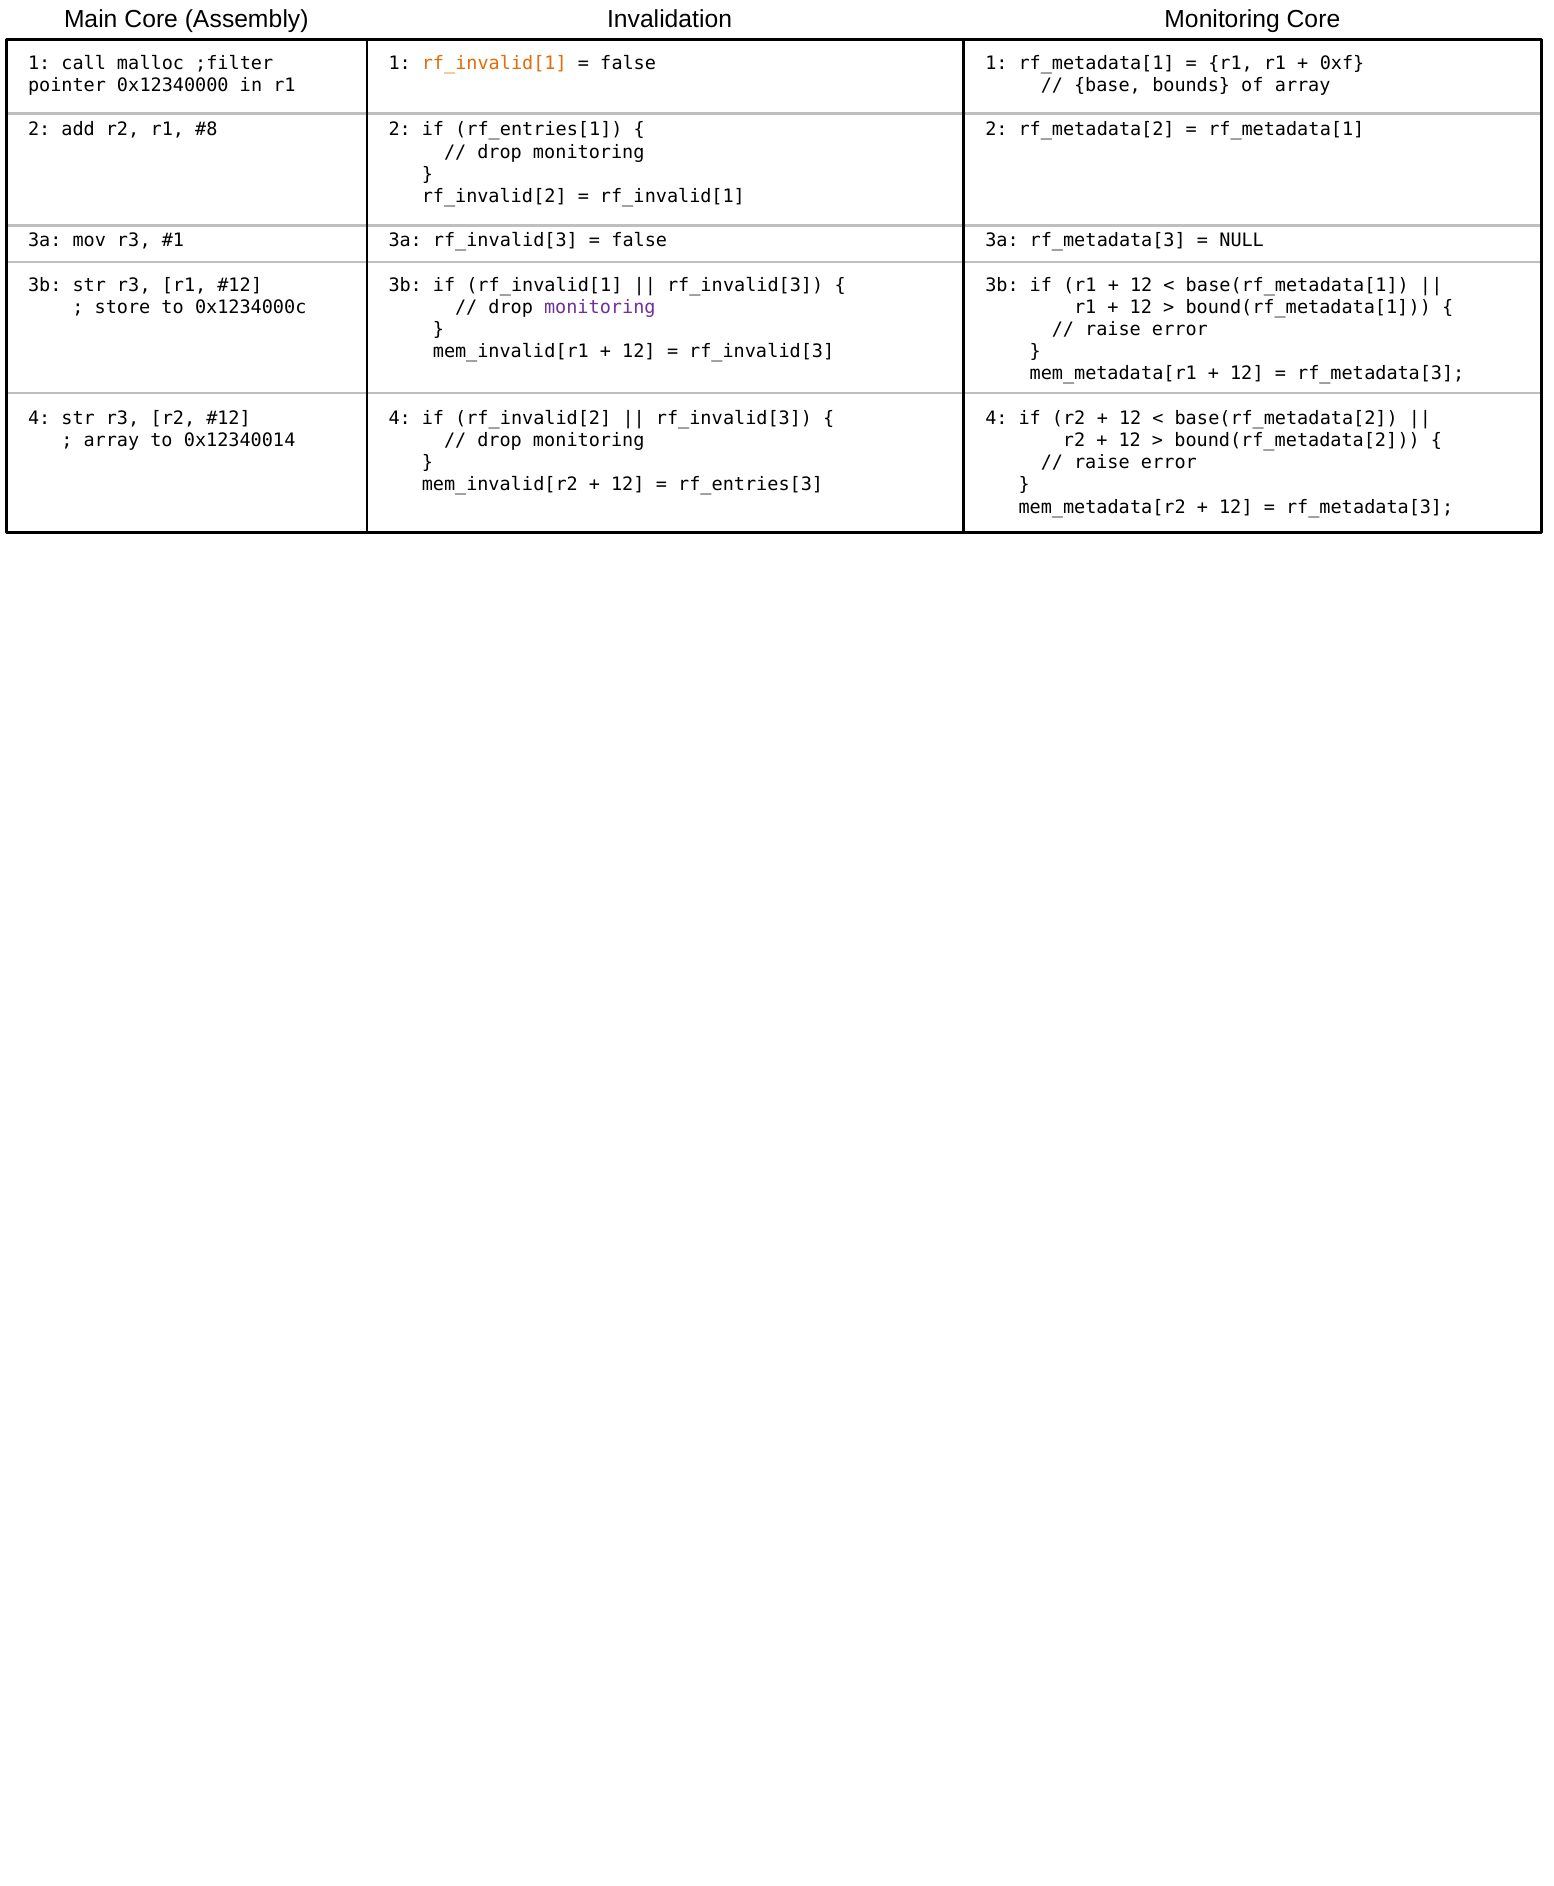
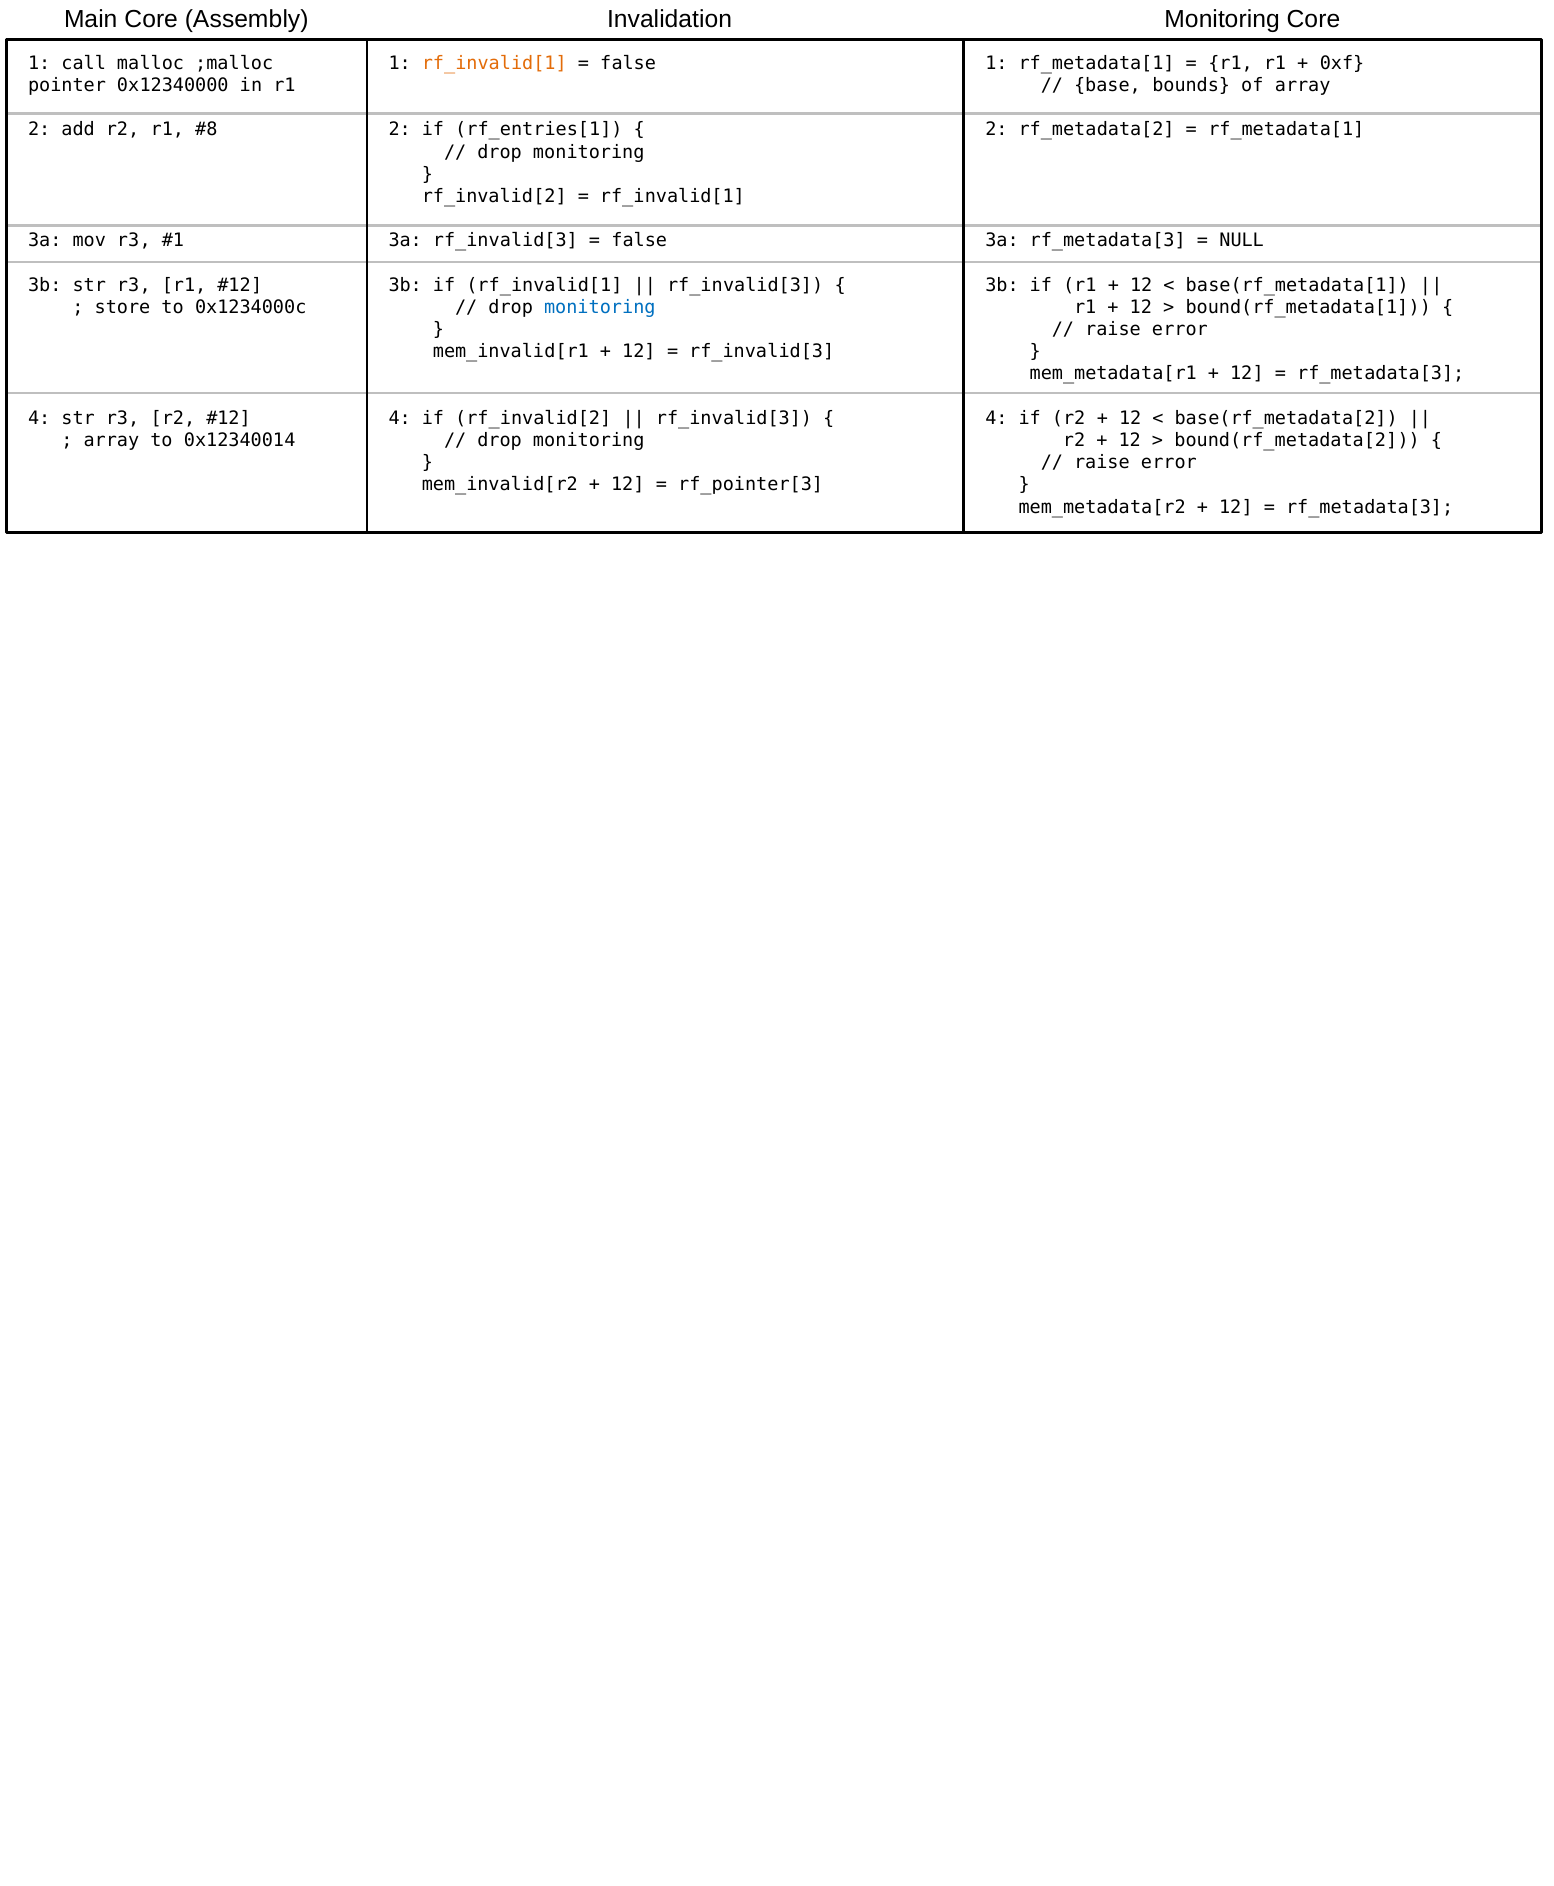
;filter: ;filter -> ;malloc (234, 63)
monitoring colour: purple -> blue (600, 307)
rf_entries[3: rf_entries[3 -> rf_pointer[3 (751, 485)
